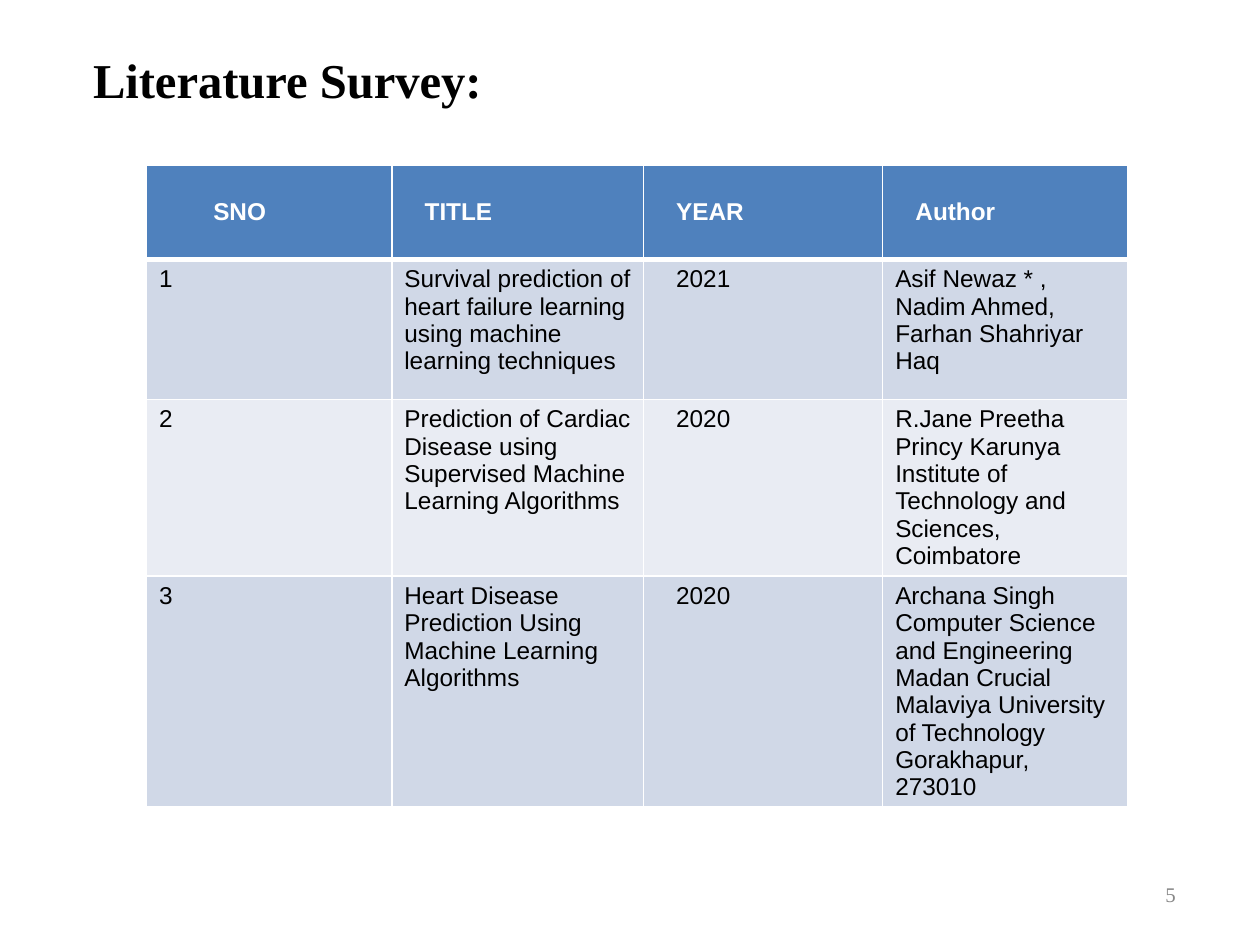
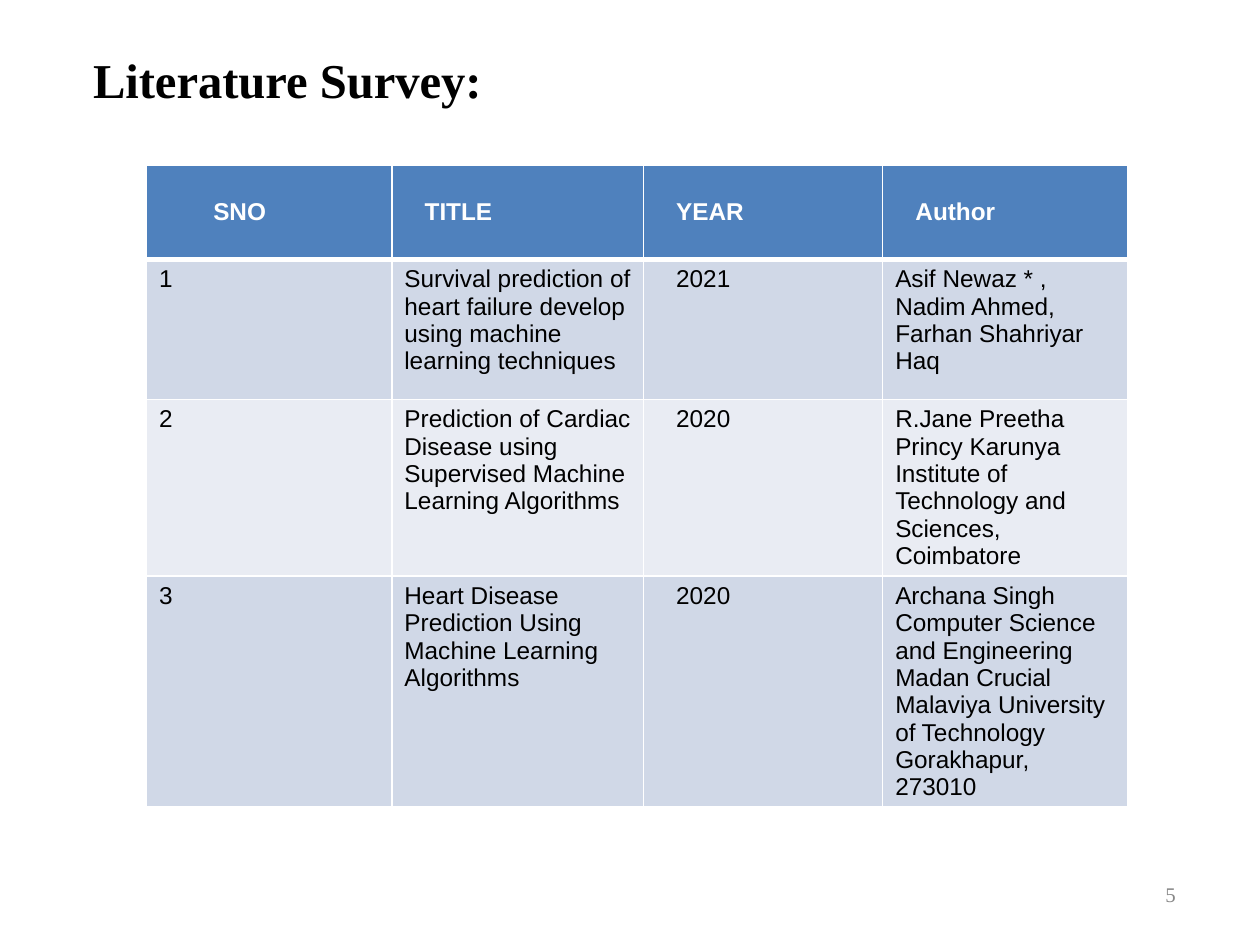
failure learning: learning -> develop (582, 307)
